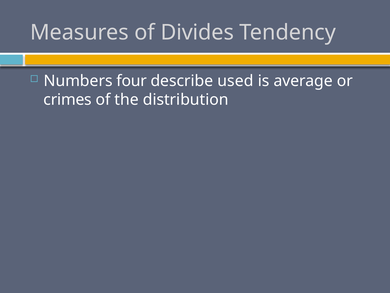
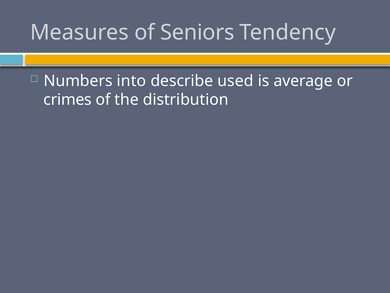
Divides: Divides -> Seniors (197, 32)
four: four -> into (131, 81)
